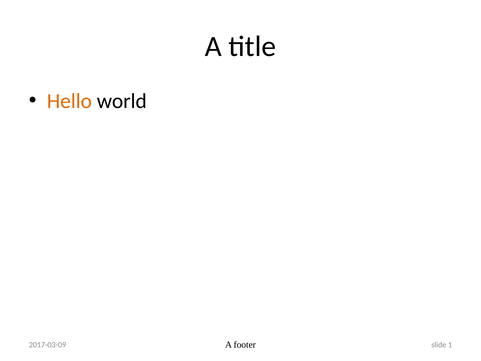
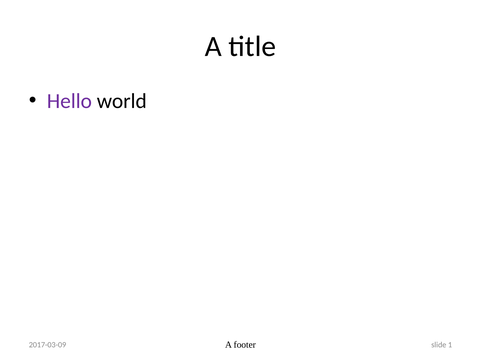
Hello colour: orange -> purple (69, 101)
